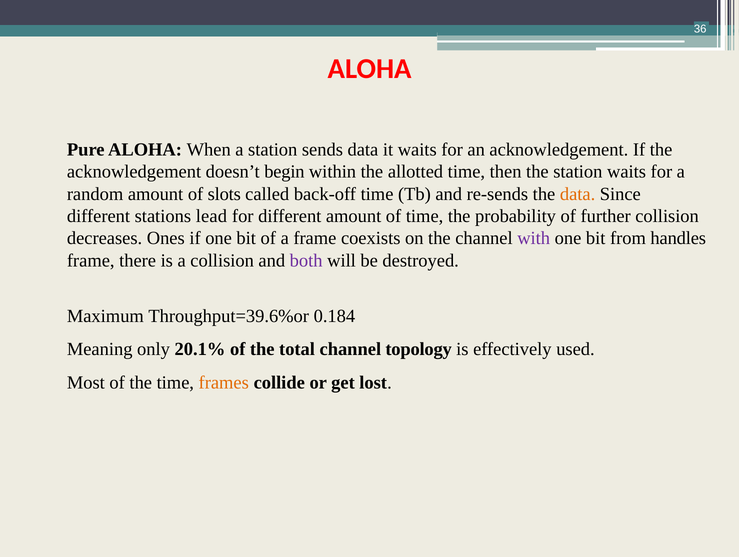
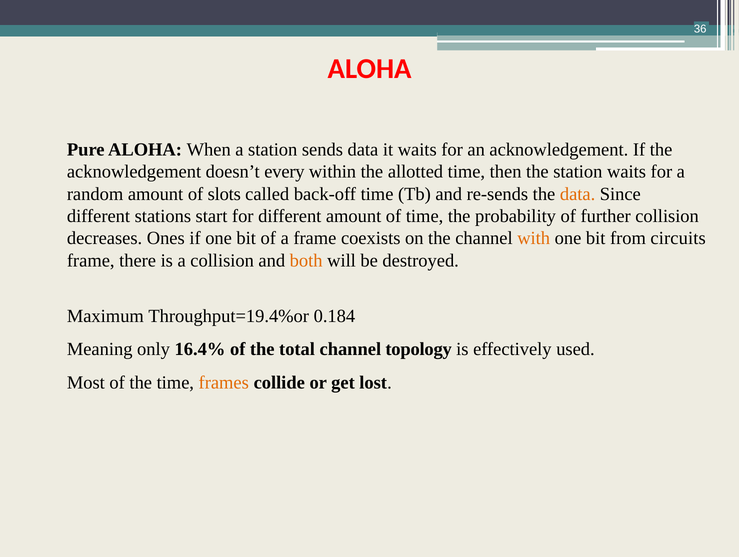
begin: begin -> every (284, 172)
lead: lead -> start (211, 216)
with colour: purple -> orange (534, 238)
handles: handles -> circuits (678, 238)
both colour: purple -> orange (306, 260)
Throughput=39.6%or: Throughput=39.6%or -> Throughput=19.4%or (229, 316)
20.1%: 20.1% -> 16.4% (200, 349)
